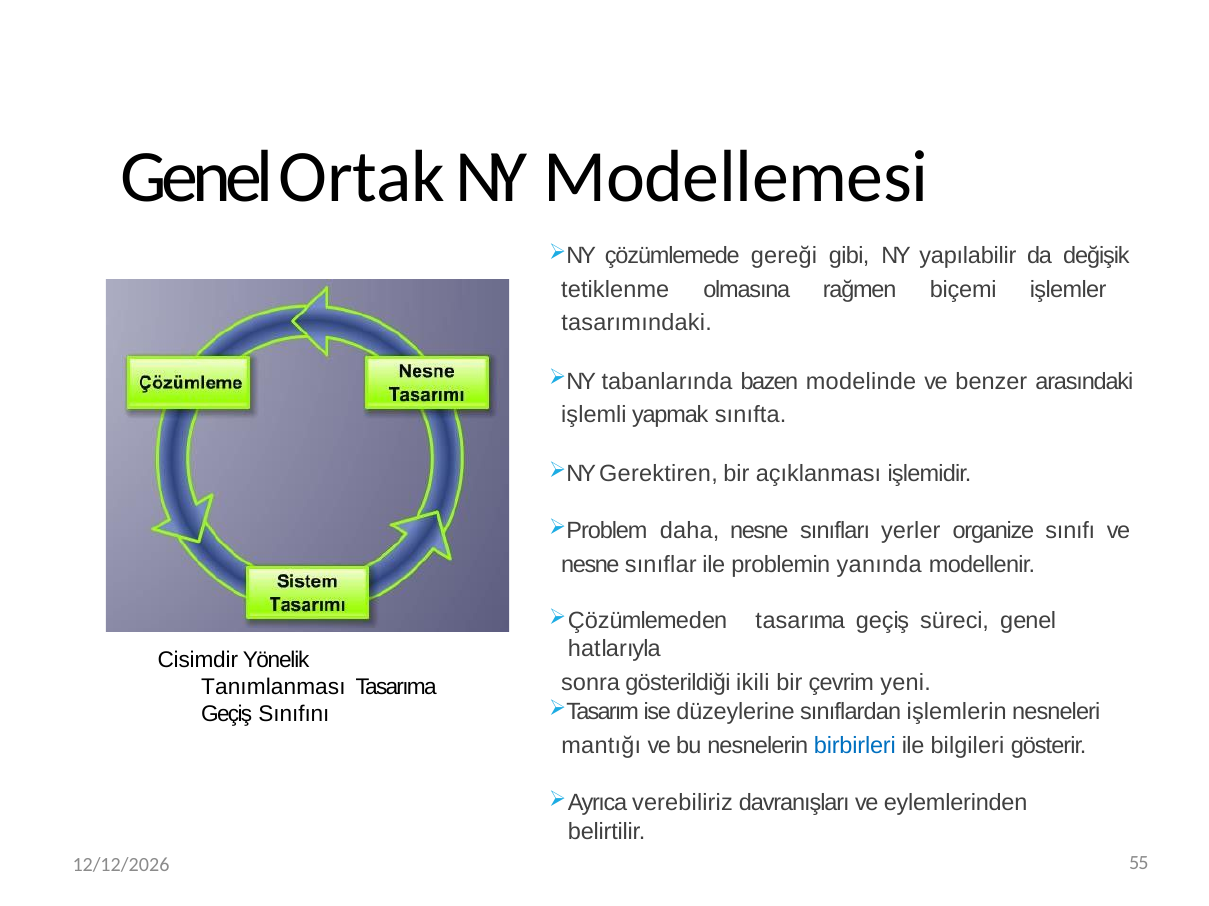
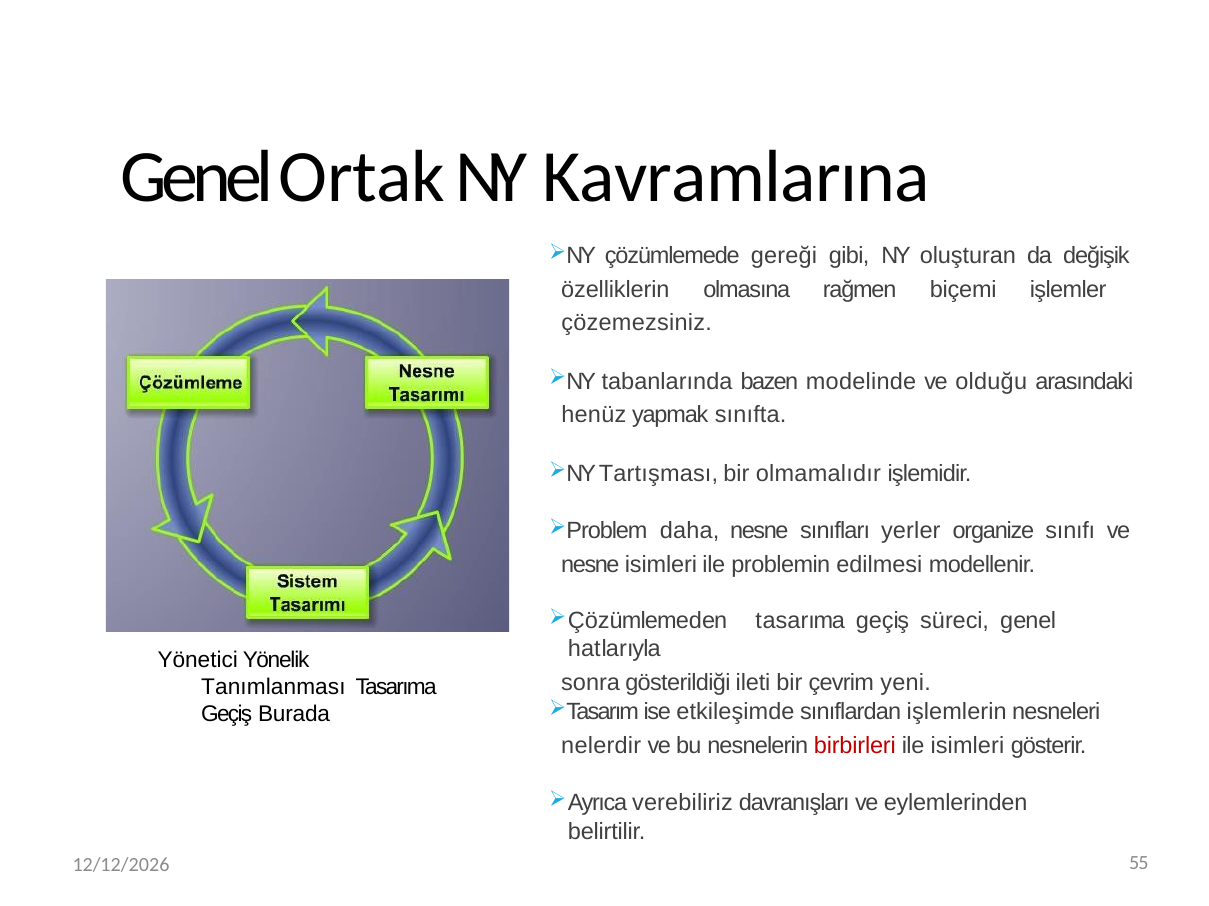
Modellemesi: Modellemesi -> Kavramlarına (736, 177)
yapılabilir: yapılabilir -> oluşturan (968, 256)
tetiklenme: tetiklenme -> özelliklerin (615, 290)
tasarımındaki: tasarımındaki -> çözemezsiniz (637, 323)
benzer: benzer -> olduğu (991, 382)
işlemli: işlemli -> henüz (594, 415)
Gerektiren: Gerektiren -> Tartışması (659, 474)
açıklanması: açıklanması -> olmamalıdır (818, 474)
nesne sınıflar: sınıflar -> isimleri (661, 565)
yanında: yanında -> edilmesi (879, 565)
Cisimdir: Cisimdir -> Yönetici (198, 661)
ikili: ikili -> ileti (753, 683)
düzeylerine: düzeylerine -> etkileşimde (735, 713)
Sınıfını: Sınıfını -> Burada (294, 715)
mantığı: mantığı -> nelerdir (601, 746)
birbirleri colour: blue -> red (855, 746)
ile bilgileri: bilgileri -> isimleri (967, 746)
